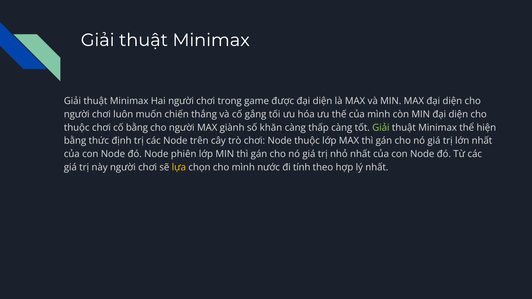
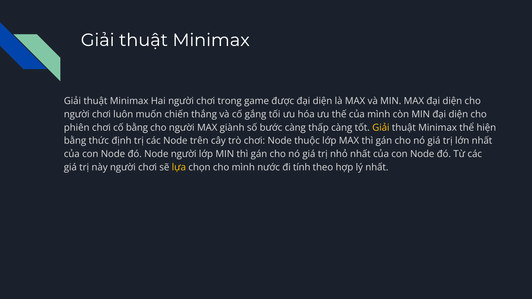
thuộc: thuộc -> phiên (77, 128)
khăn: khăn -> bước (271, 128)
Giải colour: light green -> yellow (381, 128)
Node phiên: phiên -> người (184, 154)
